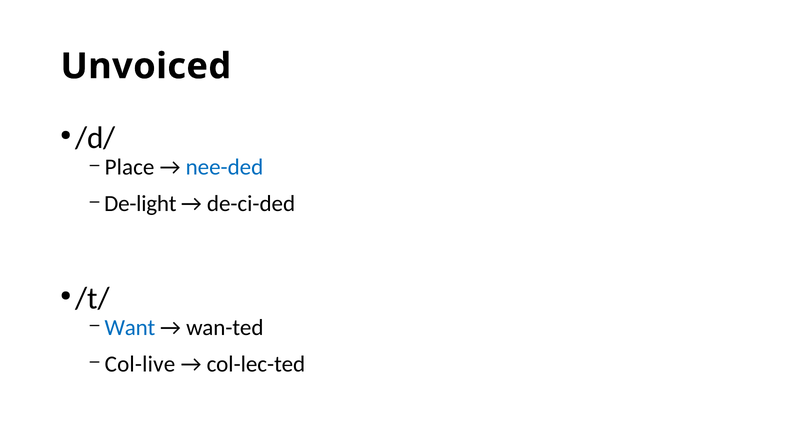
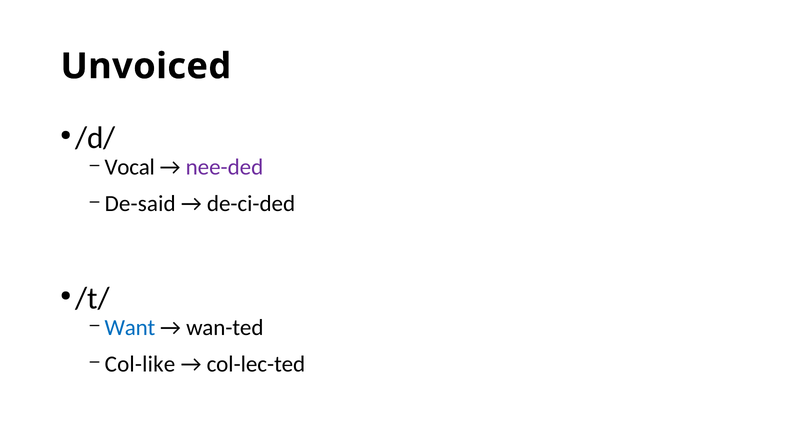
Place: Place -> Vocal (130, 167)
nee-ded colour: blue -> purple (224, 167)
De-light: De-light -> De-said (140, 204)
Col-live: Col-live -> Col-like (140, 364)
